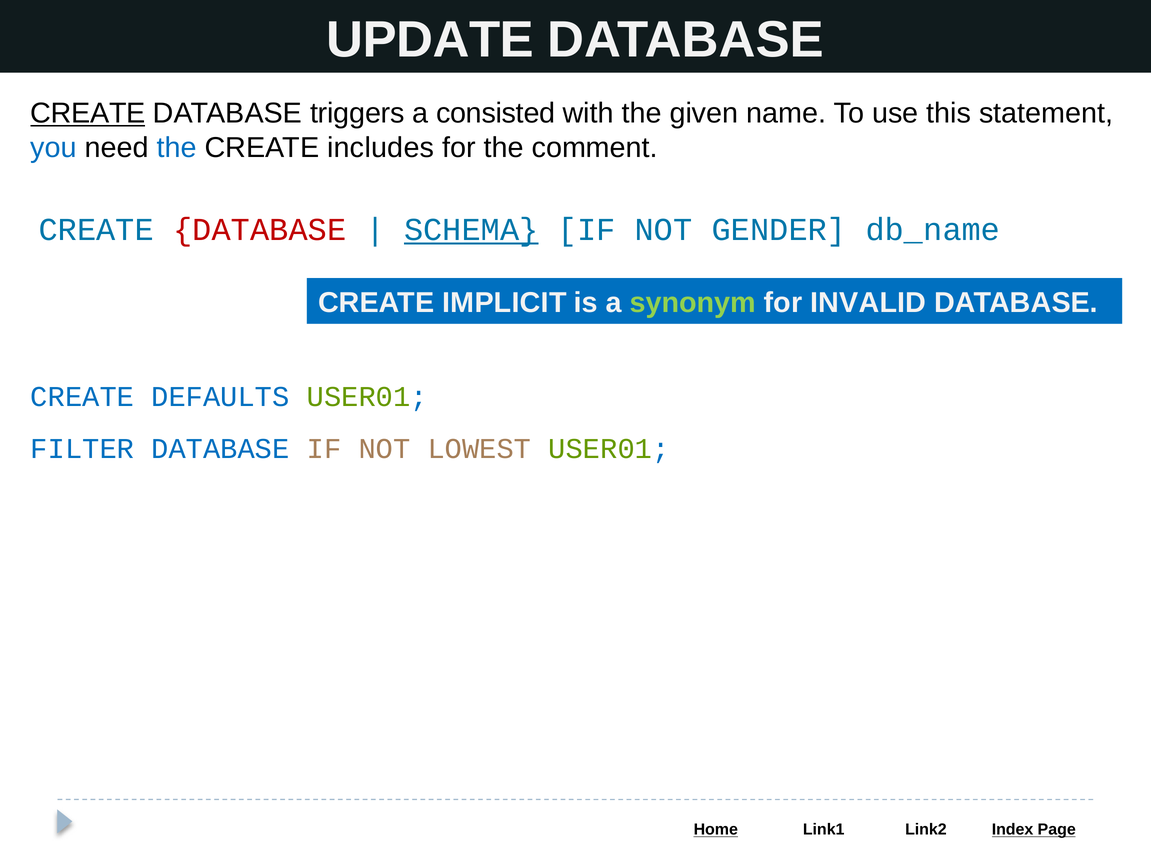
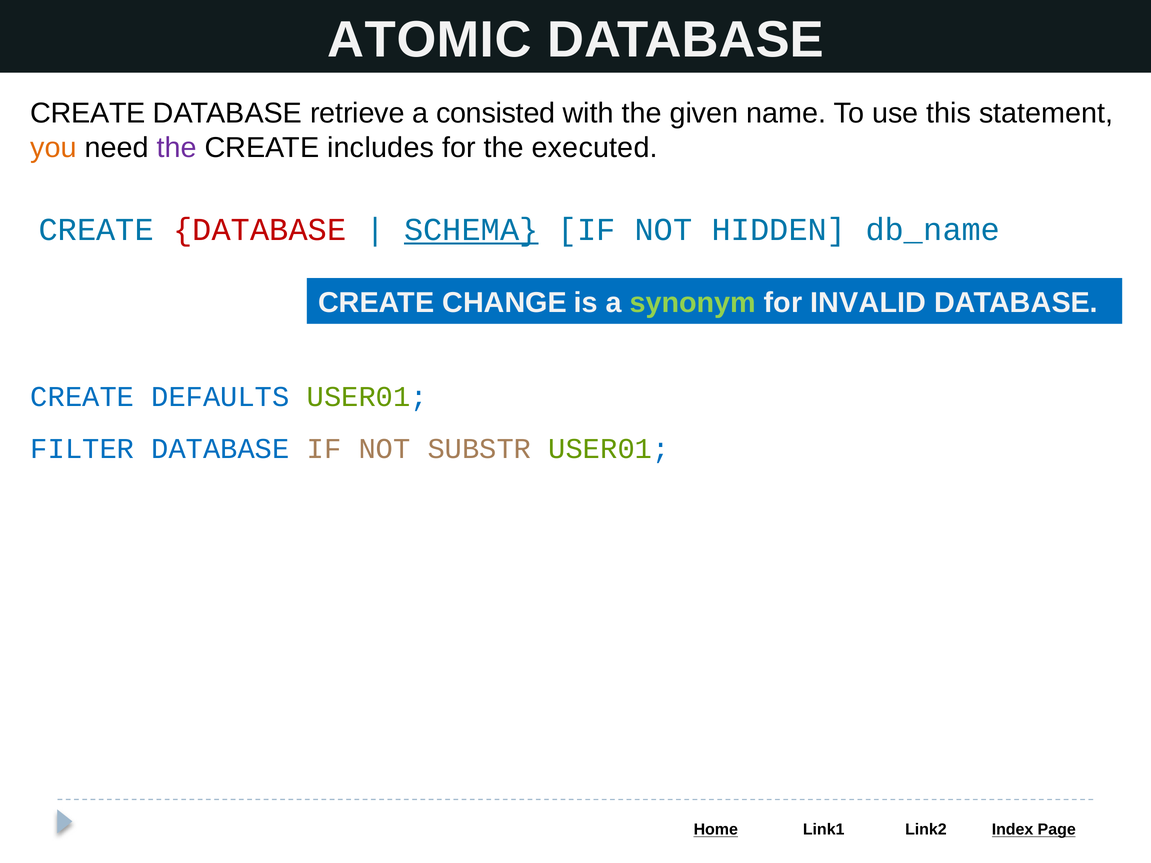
UPDATE: UPDATE -> ATOMIC (429, 40)
CREATE underline: present -> none (88, 113)
triggers: triggers -> retrieve (357, 113)
you colour: blue -> orange (54, 148)
the colour: blue -> purple (177, 148)
comment: comment -> executed (595, 148)
GENDER: GENDER -> HIDDEN (779, 230)
IMPLICIT: IMPLICIT -> CHANGE (505, 303)
LOWEST: LOWEST -> SUBSTR (479, 449)
